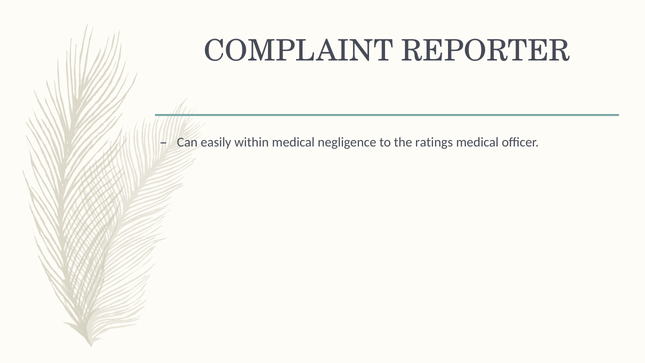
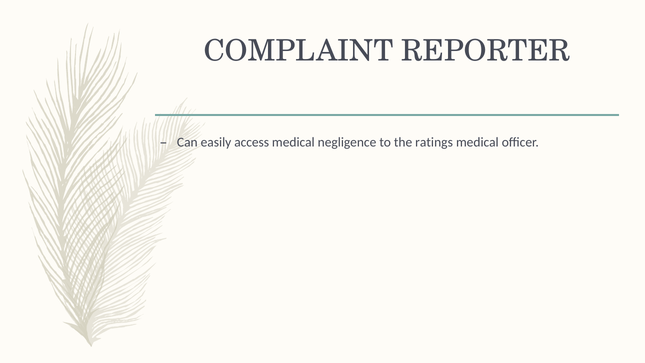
within: within -> access (252, 142)
